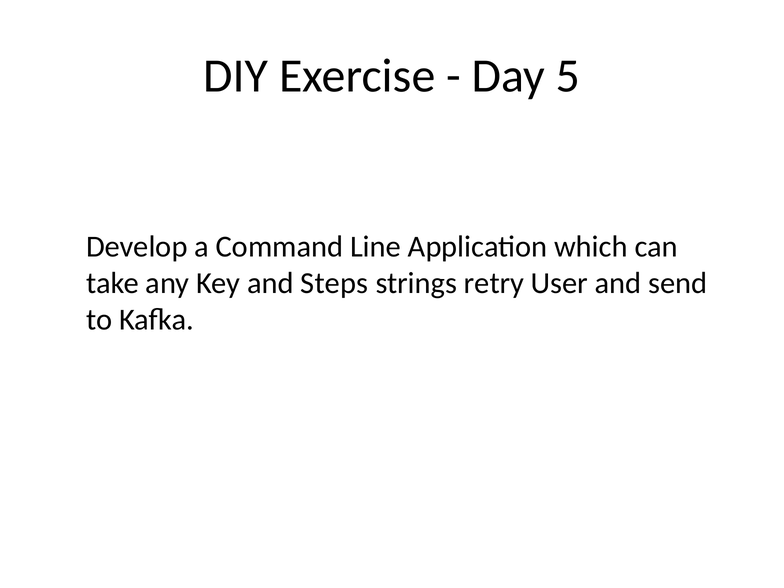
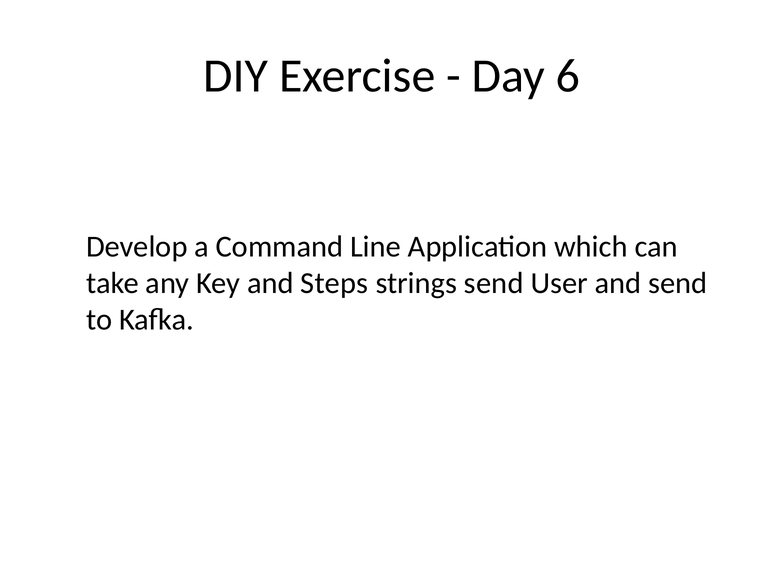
5: 5 -> 6 (568, 76)
strings retry: retry -> send (494, 283)
